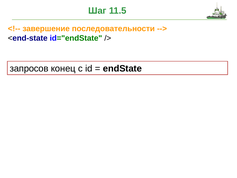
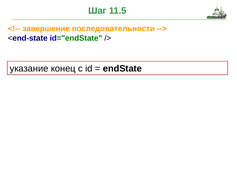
запросов: запросов -> указание (29, 69)
